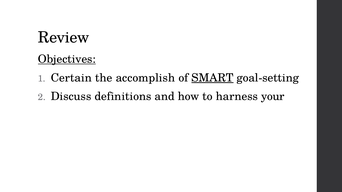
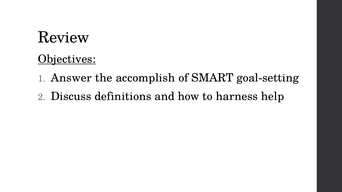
Certain: Certain -> Answer (71, 78)
SMART underline: present -> none (212, 78)
your: your -> help (273, 97)
